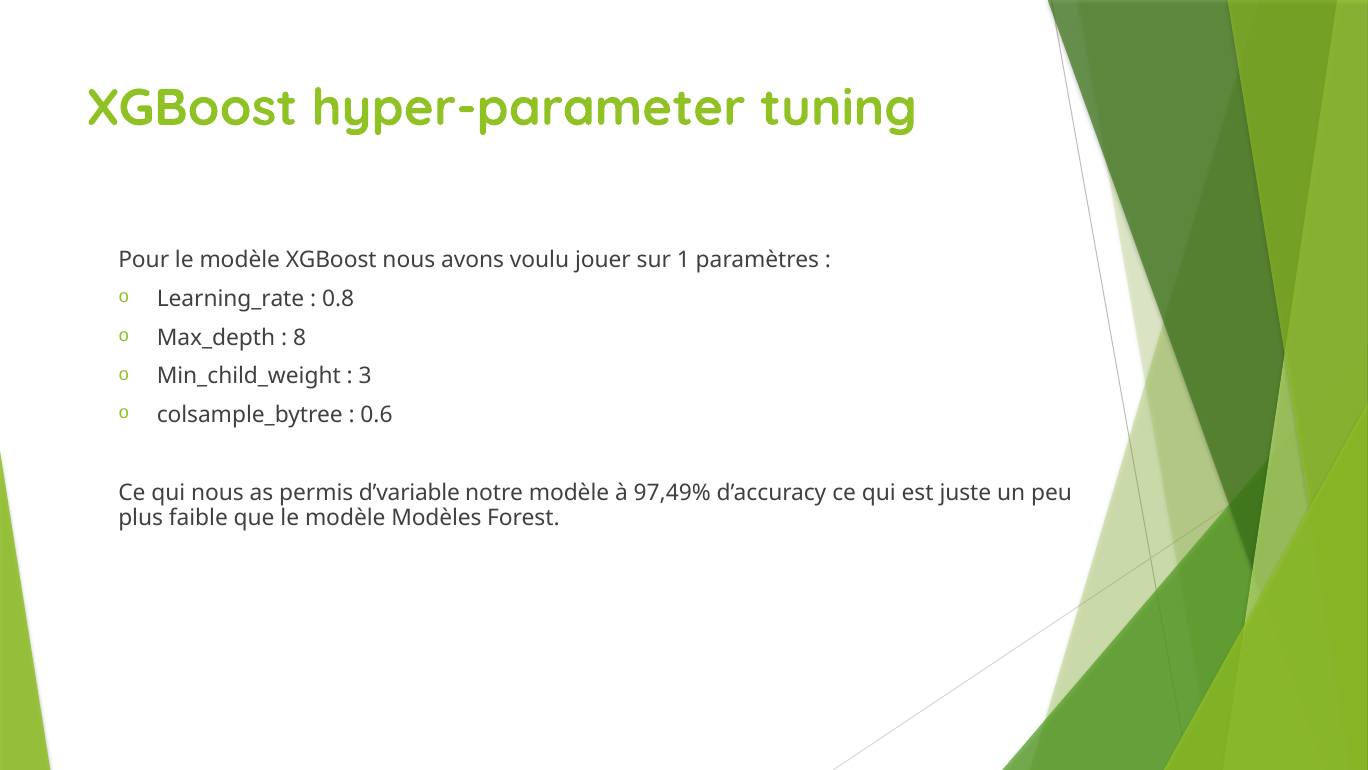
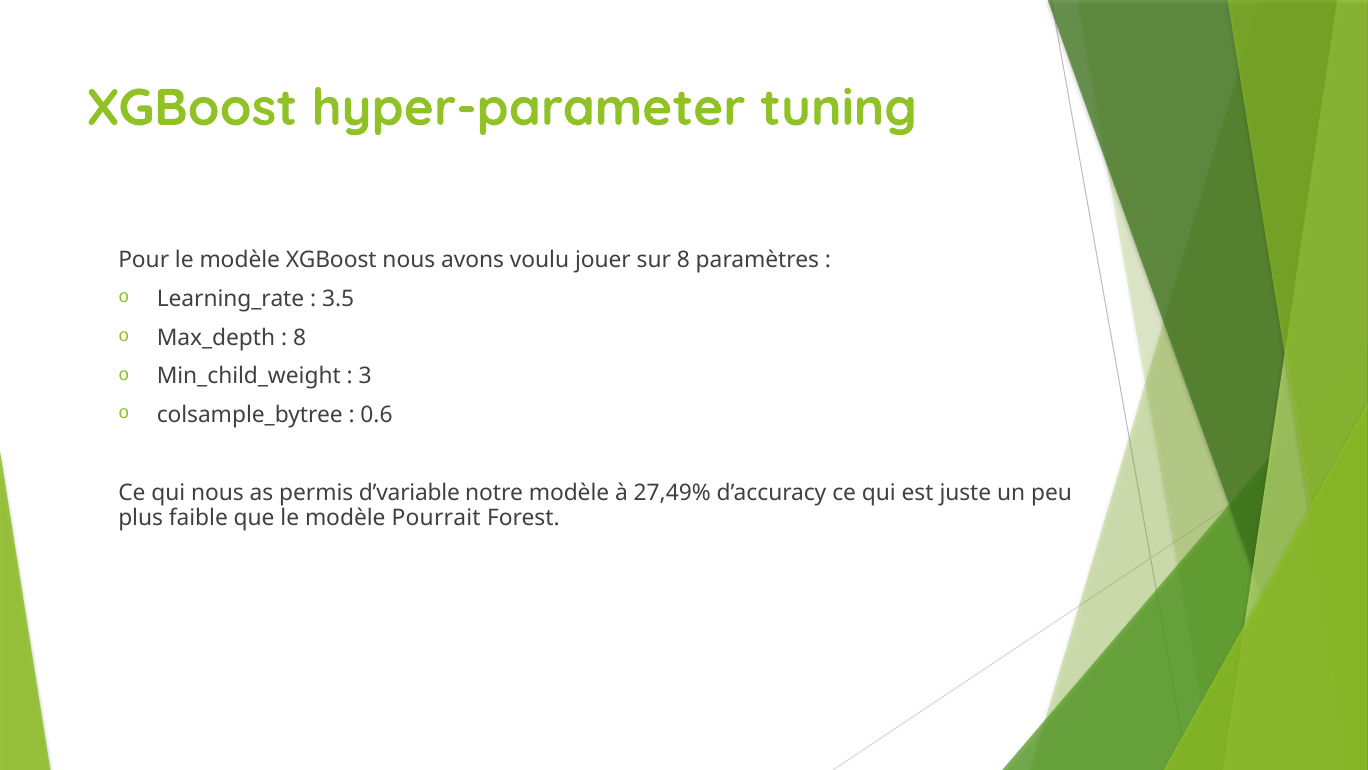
sur 1: 1 -> 8 (683, 260)
0.8: 0.8 -> 3.5 (338, 299)
97,49%: 97,49% -> 27,49% (672, 493)
Modèles: Modèles -> Pourrait (436, 517)
